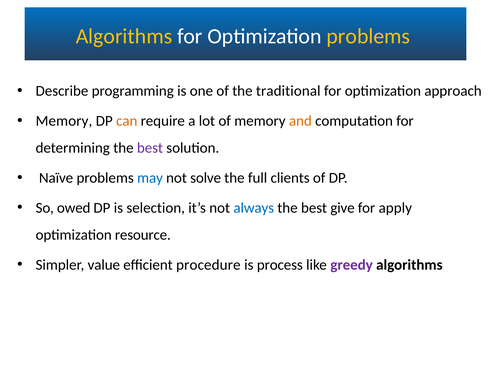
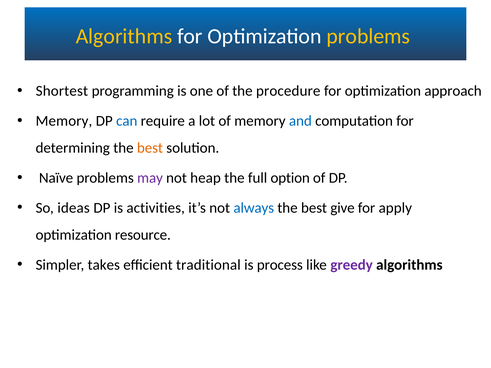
Describe: Describe -> Shortest (62, 91)
traditional: traditional -> procedure (288, 91)
can colour: orange -> blue (127, 121)
and colour: orange -> blue (300, 121)
best colour: purple -> orange (150, 148)
may colour: blue -> purple (150, 178)
solve: solve -> heap (206, 178)
clients: clients -> option (290, 178)
owed: owed -> ideas (74, 208)
selection: selection -> activities (156, 208)
value: value -> takes (104, 265)
procedure: procedure -> traditional (208, 265)
